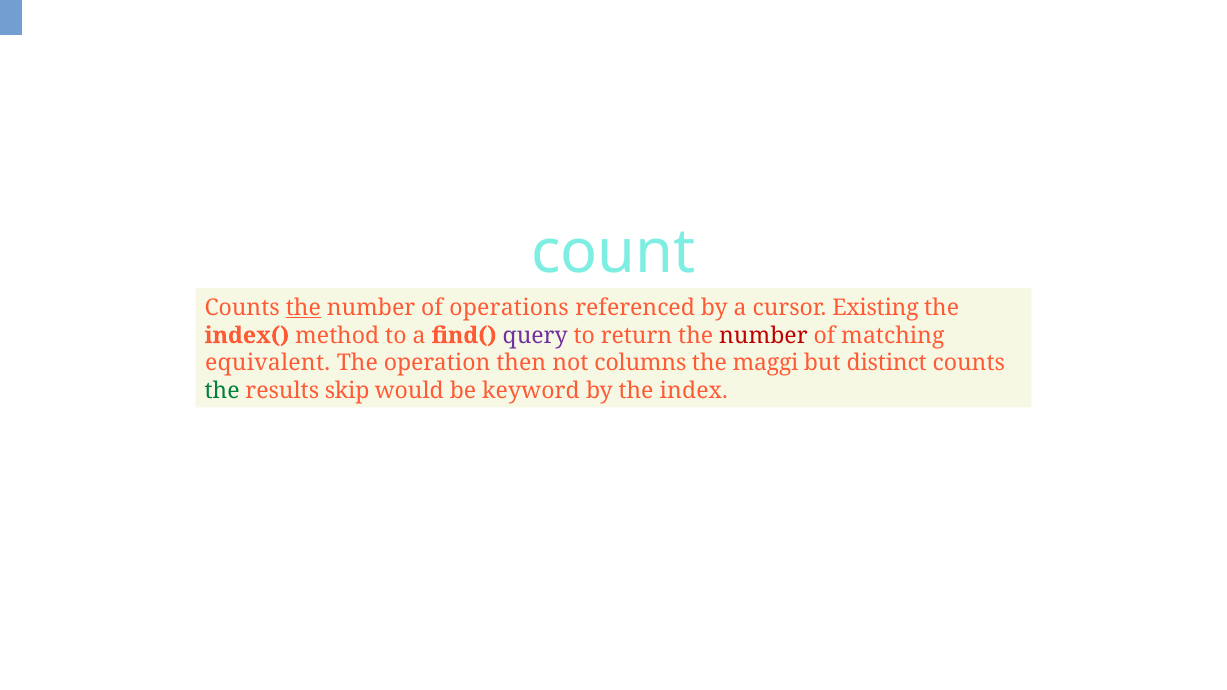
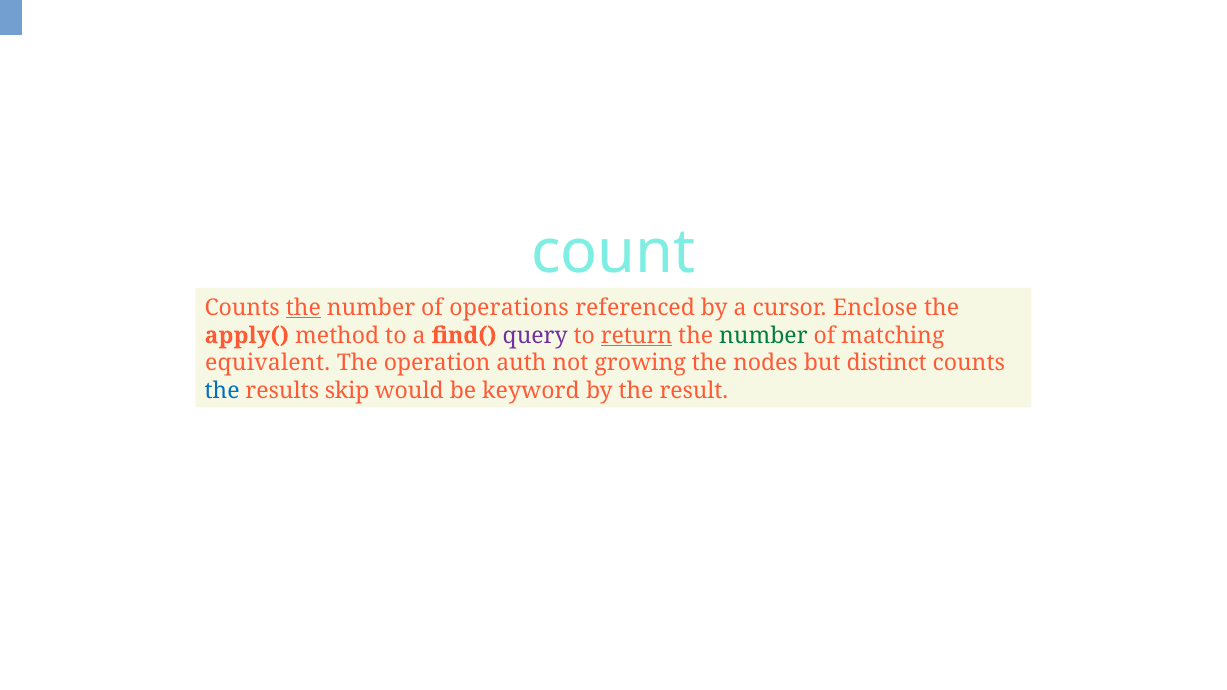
Existing: Existing -> Enclose (875, 308)
index(: index( -> apply( (247, 336)
return underline: none -> present (637, 336)
number colour: red -> green (763, 336)
then: then -> auth (521, 363)
columns: columns -> growing (640, 363)
maggi: maggi -> nodes (765, 363)
the colour: green -> blue (222, 391)
index: index -> result (694, 391)
